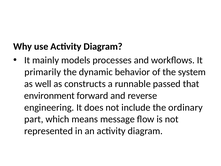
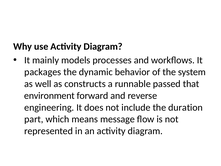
primarily: primarily -> packages (43, 72)
ordinary: ordinary -> duration (186, 107)
